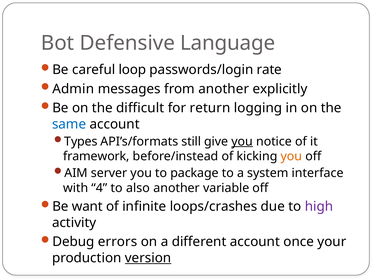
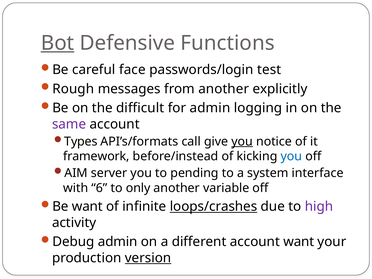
Bot underline: none -> present (58, 43)
Language: Language -> Functions (228, 43)
loop: loop -> face (132, 70)
rate: rate -> test (269, 70)
Admin: Admin -> Rough (73, 89)
for return: return -> admin (210, 108)
same colour: blue -> purple (69, 124)
still: still -> call (191, 141)
you colour: orange -> blue (291, 156)
package: package -> pending (195, 173)
4: 4 -> 6 (99, 188)
also: also -> only (138, 188)
loops/crashes underline: none -> present (214, 207)
Debug errors: errors -> admin (118, 242)
account once: once -> want (299, 242)
